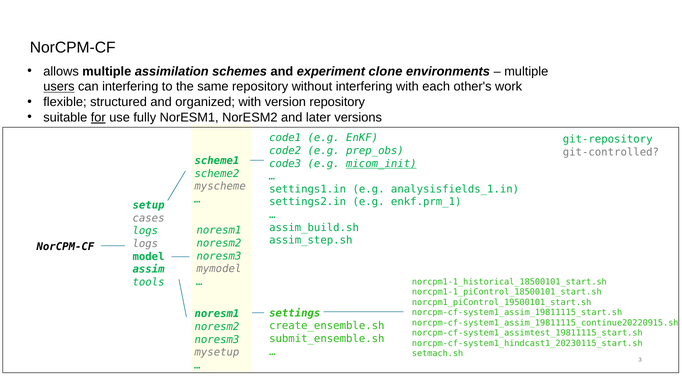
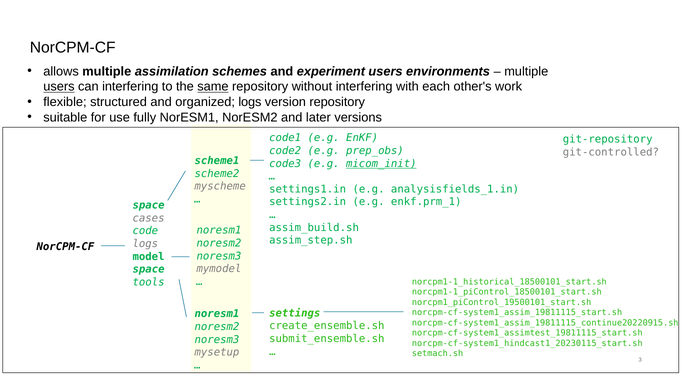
experiment clone: clone -> users (386, 71)
same underline: none -> present (213, 87)
organized with: with -> logs (250, 102)
for underline: present -> none (98, 117)
setup: setup -> space (149, 205)
logs: logs -> code (145, 231)
assim: assim -> space (149, 269)
